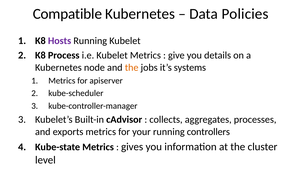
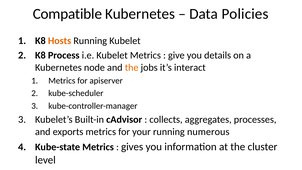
Hosts colour: purple -> orange (60, 41)
systems: systems -> interact (190, 67)
controllers: controllers -> numerous (208, 132)
